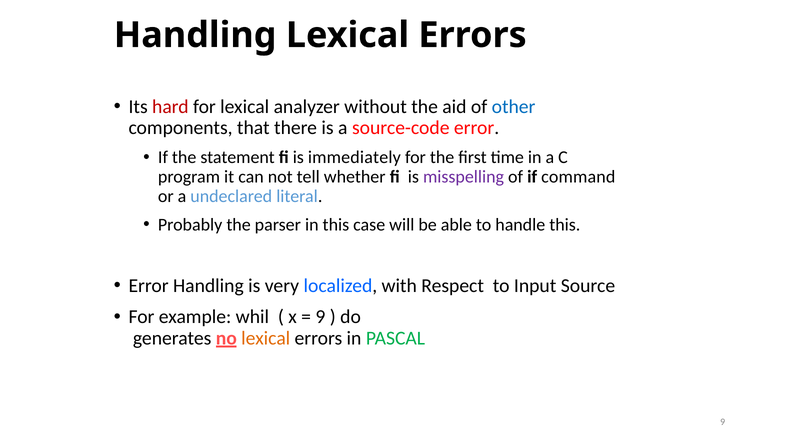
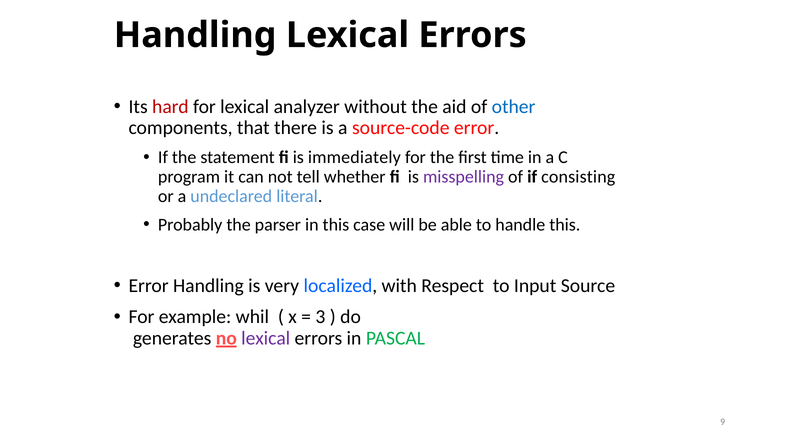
command: command -> consisting (578, 177)
9: 9 -> 3 (320, 316)
lexical colour: orange -> purple (266, 338)
